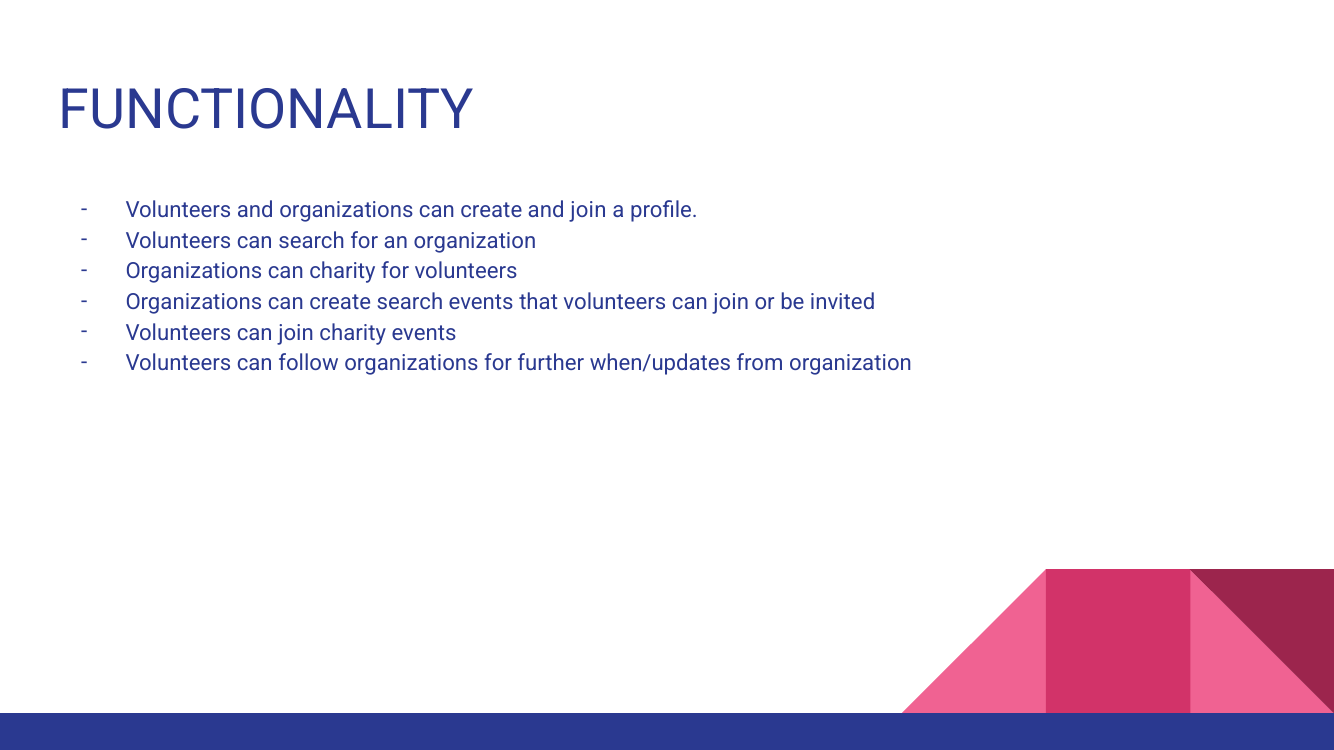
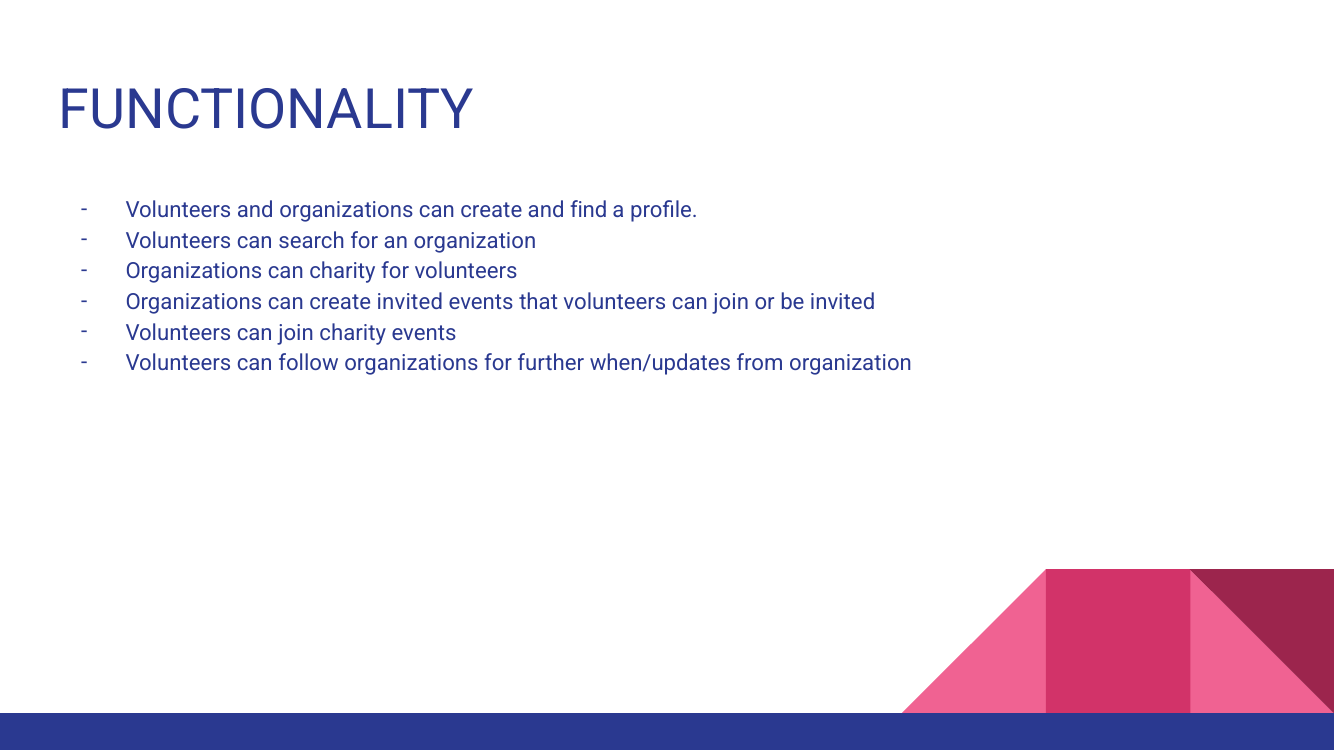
and join: join -> find (589, 210)
create search: search -> invited (410, 302)
